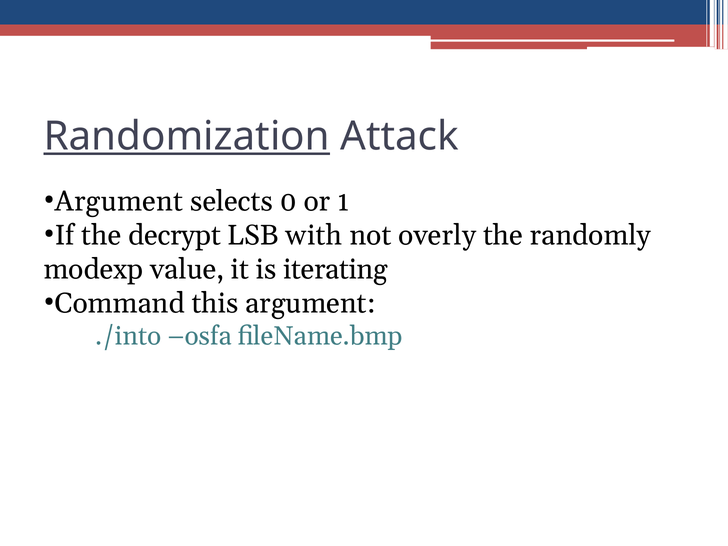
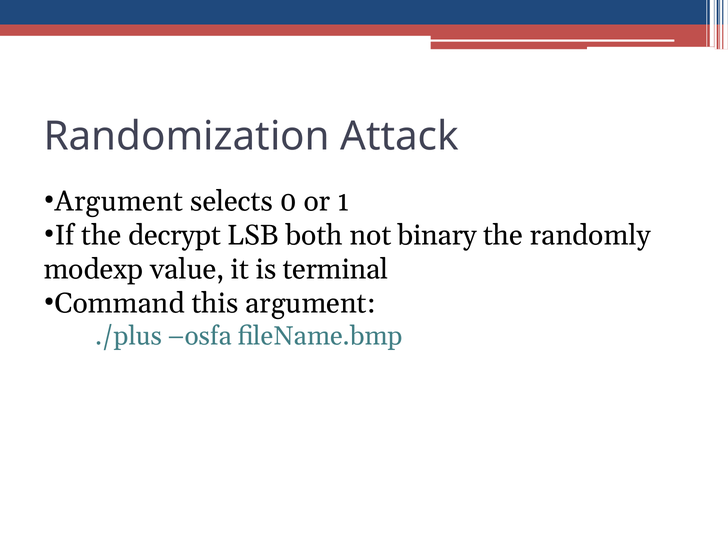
Randomization underline: present -> none (187, 136)
with: with -> both (314, 236)
overly: overly -> binary (437, 236)
iterating: iterating -> terminal (335, 270)
./into: ./into -> ./plus (129, 336)
